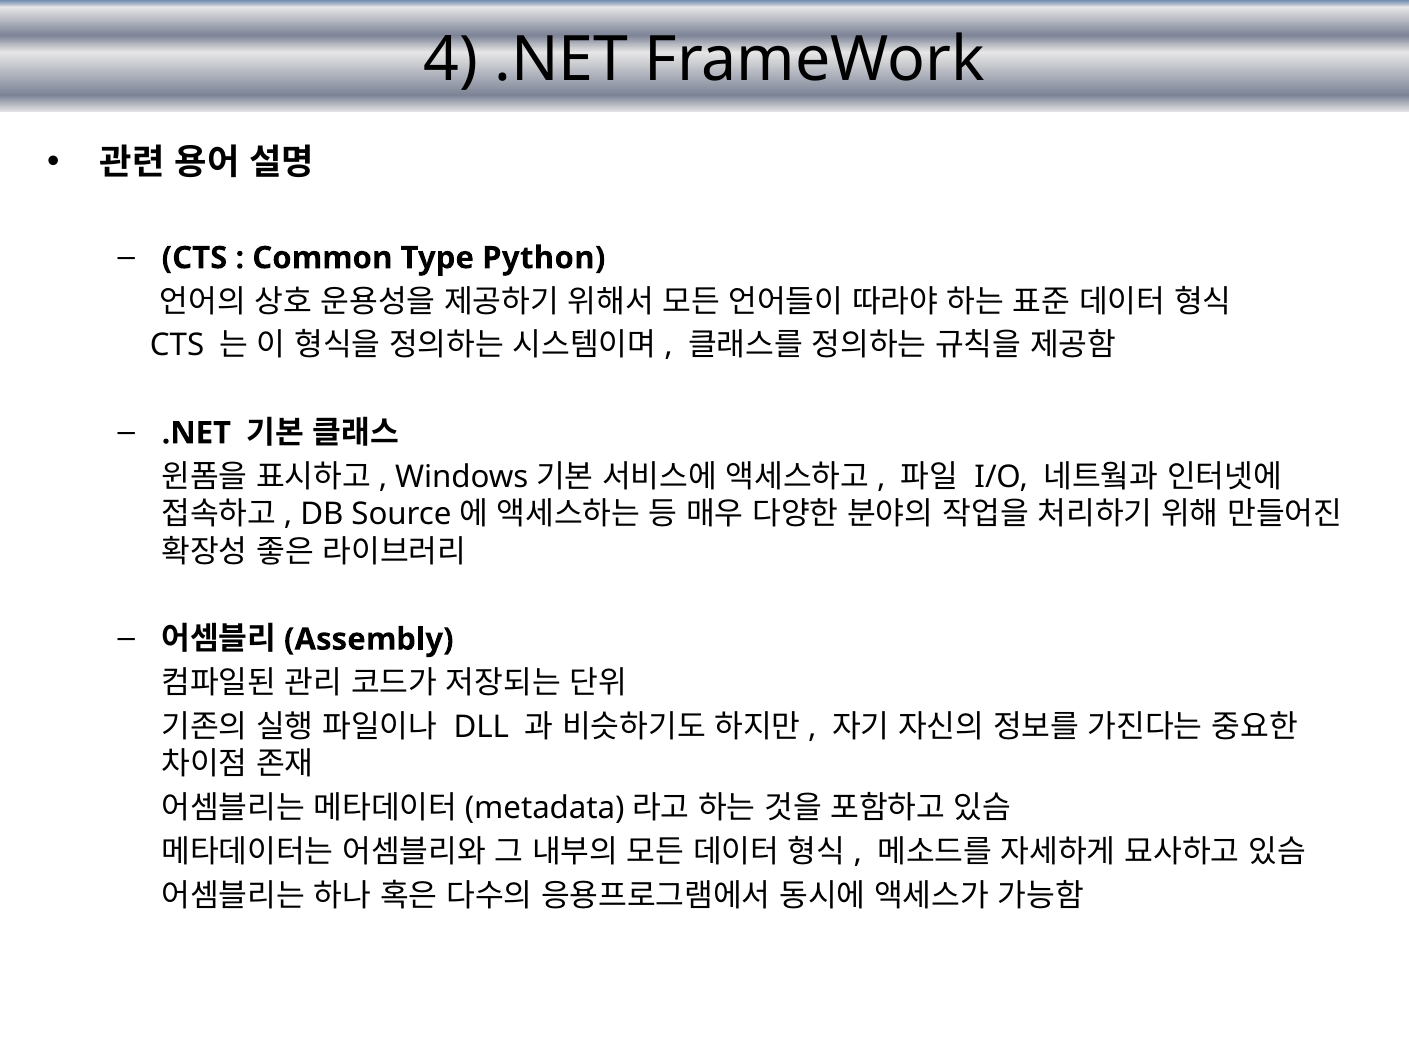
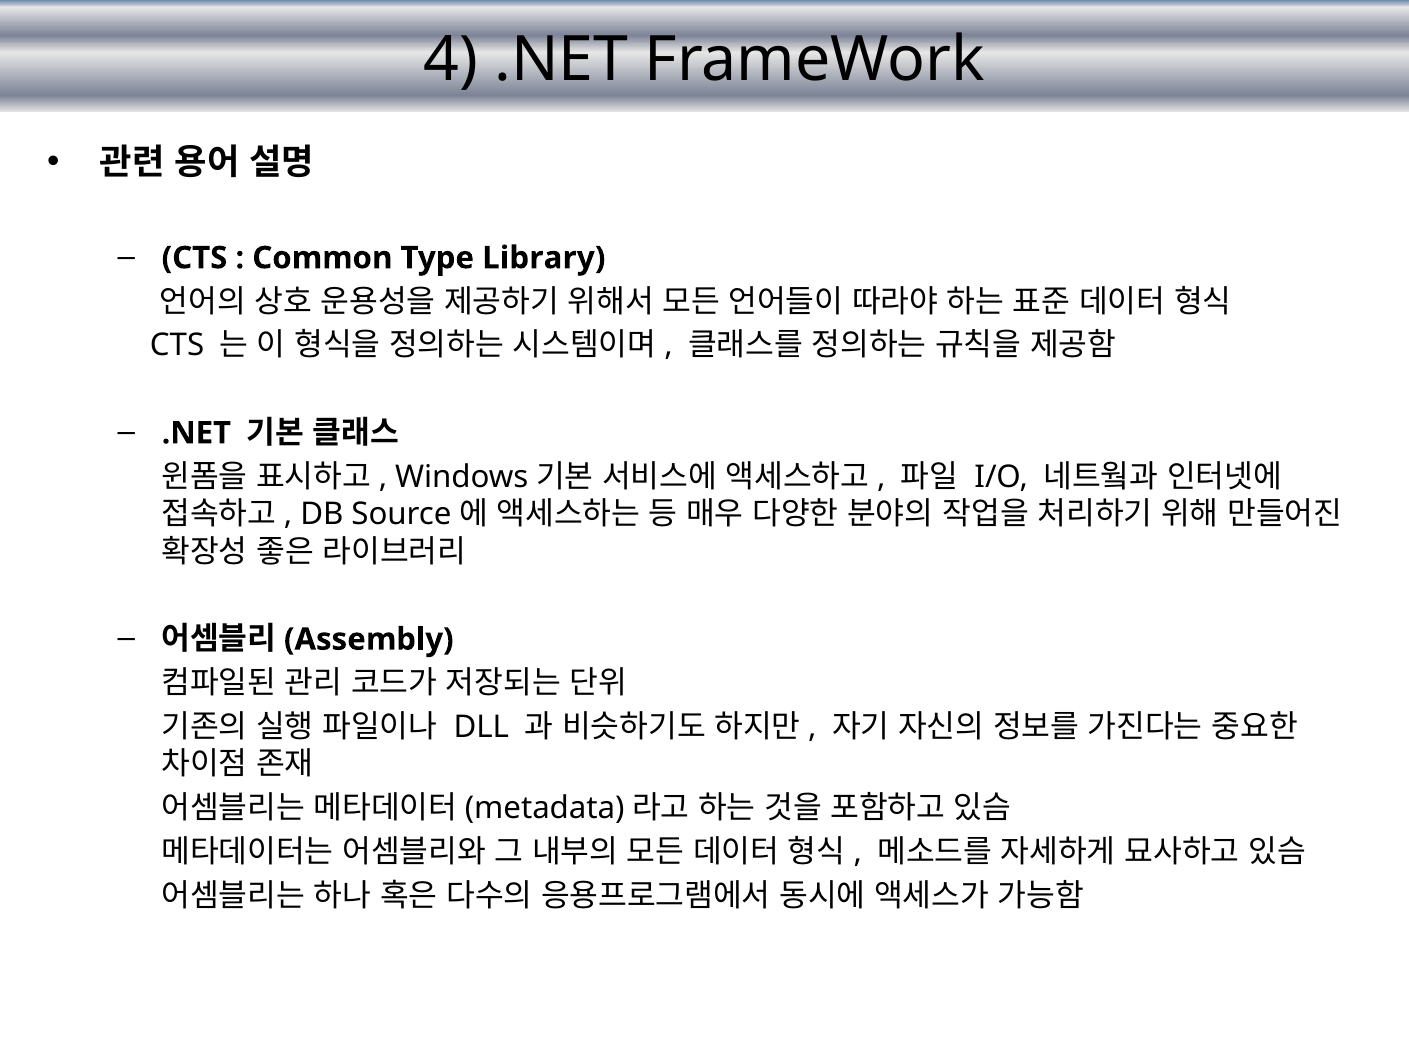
Python: Python -> Library (544, 258)
